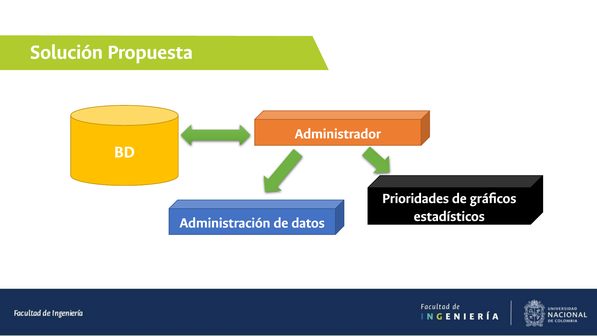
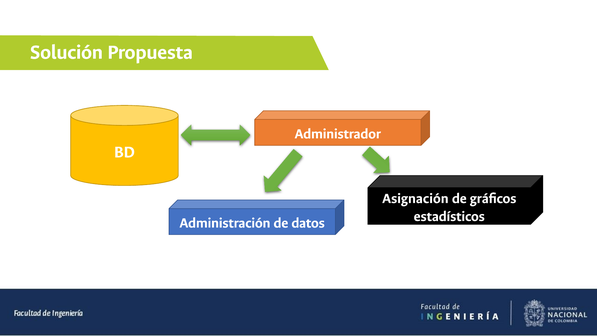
Prioridades: Prioridades -> Asignación (415, 198)
